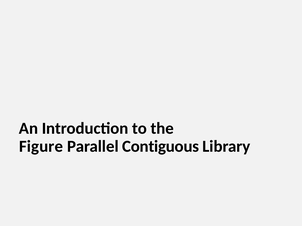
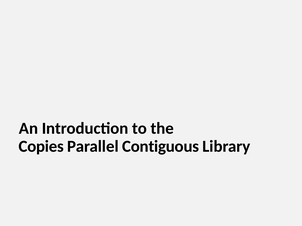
Figure: Figure -> Copies (41, 147)
